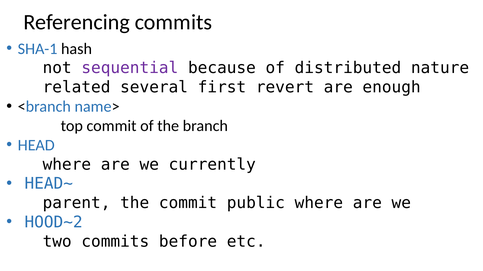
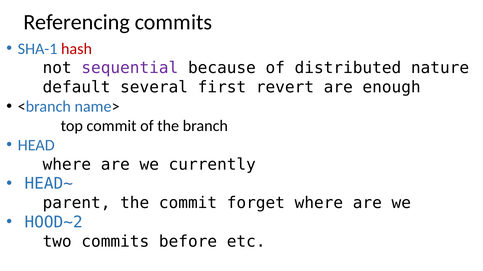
hash colour: black -> red (76, 49)
related: related -> default (77, 87)
public: public -> forget (256, 203)
